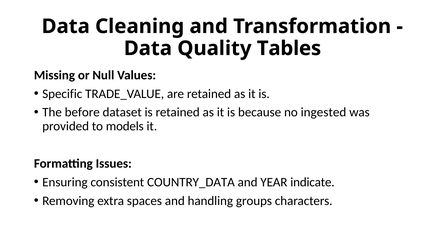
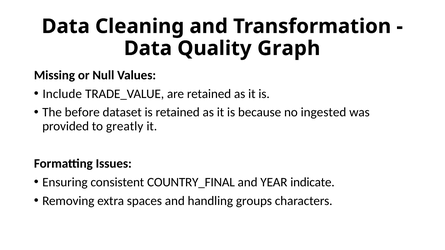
Tables: Tables -> Graph (289, 48)
Specific: Specific -> Include (62, 94)
models: models -> greatly (125, 126)
COUNTRY_DATA: COUNTRY_DATA -> COUNTRY_FINAL (191, 182)
